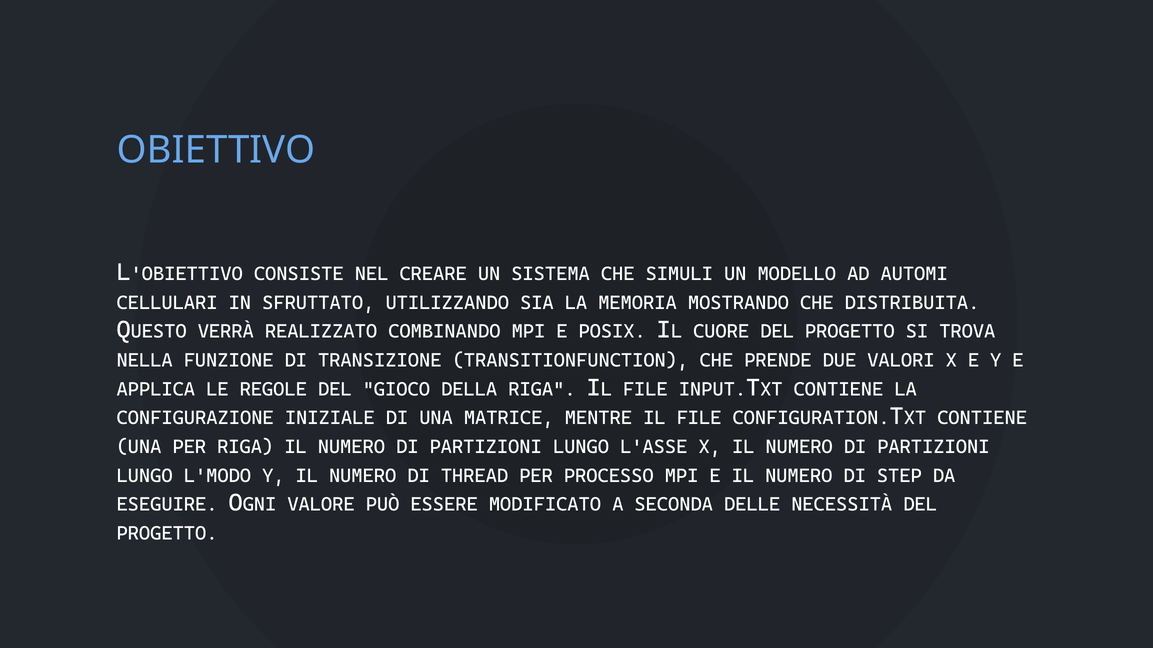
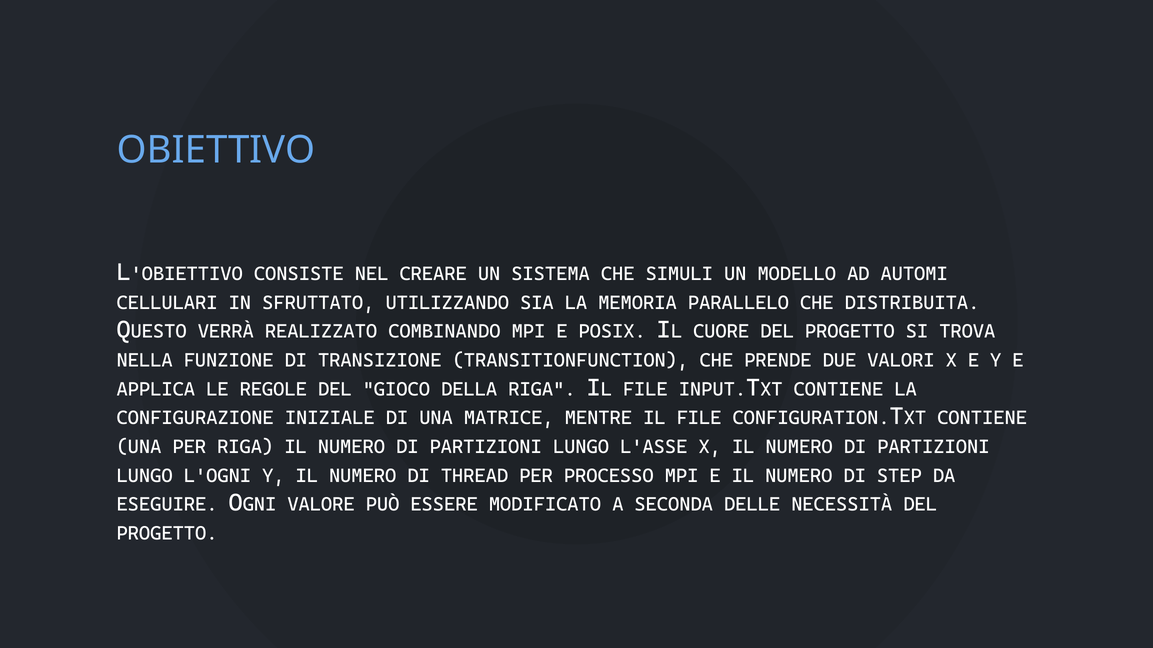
MOSTRANDO: MOSTRANDO -> PARALLELO (738, 303)
L'MODO: L'MODO -> L'OGNI (217, 476)
